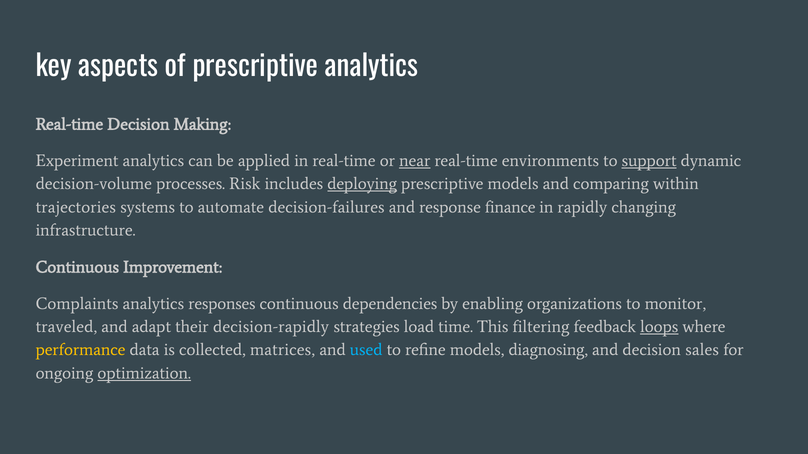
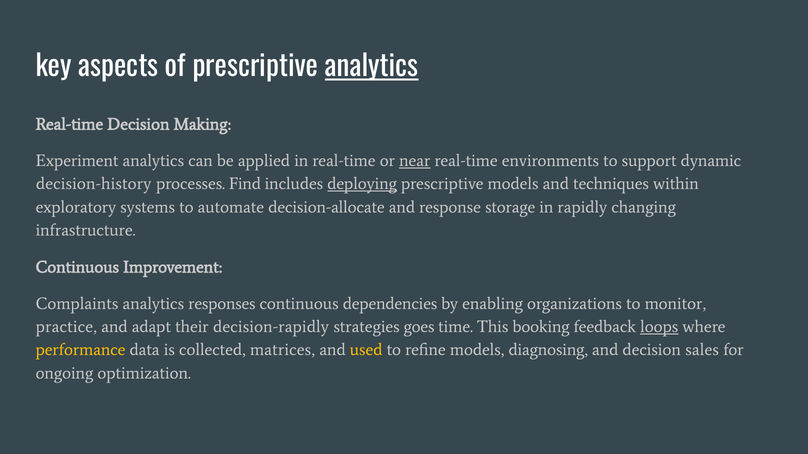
analytics underline: none -> present (372, 67)
support underline: present -> none (649, 161)
decision-volume: decision-volume -> decision-history (94, 184)
Risk: Risk -> Find (245, 184)
comparing: comparing -> techniques (611, 184)
trajectories: trajectories -> exploratory (76, 207)
decision-failures: decision-failures -> decision-allocate (326, 207)
finance: finance -> storage (510, 207)
traveled: traveled -> practice (66, 327)
load: load -> goes (419, 327)
filtering: filtering -> booking (541, 327)
used colour: light blue -> yellow (366, 350)
optimization underline: present -> none (144, 374)
